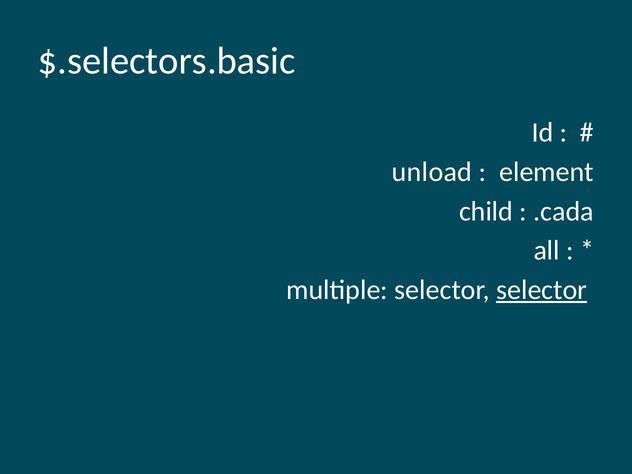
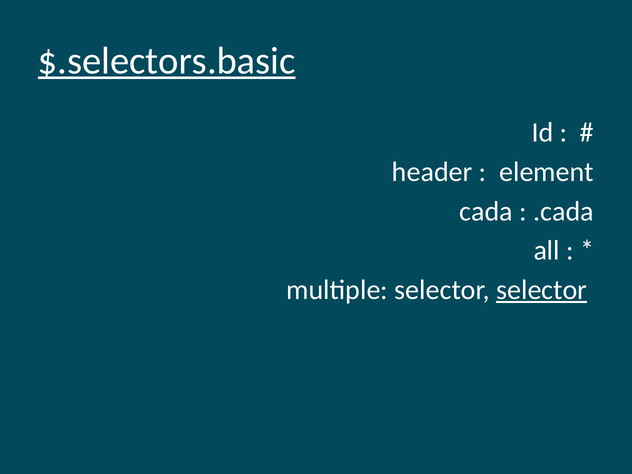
$.selectors.basic underline: none -> present (167, 61)
unload: unload -> header (432, 172)
child: child -> cada (486, 211)
